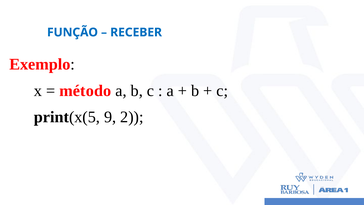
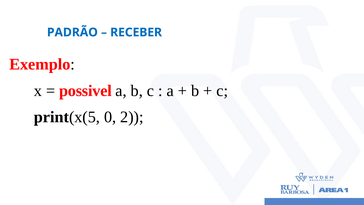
FUNÇÃO: FUNÇÃO -> PADRÃO (72, 32)
método: método -> possivel (85, 91)
9: 9 -> 0 (110, 117)
